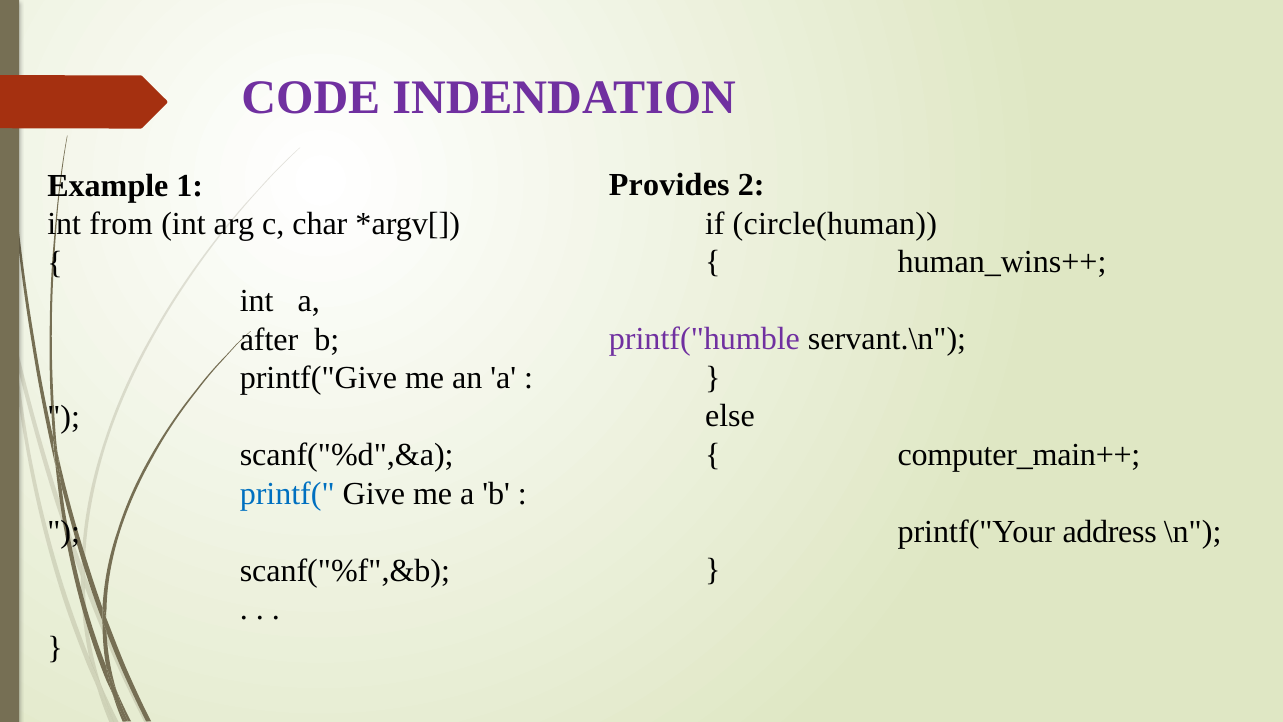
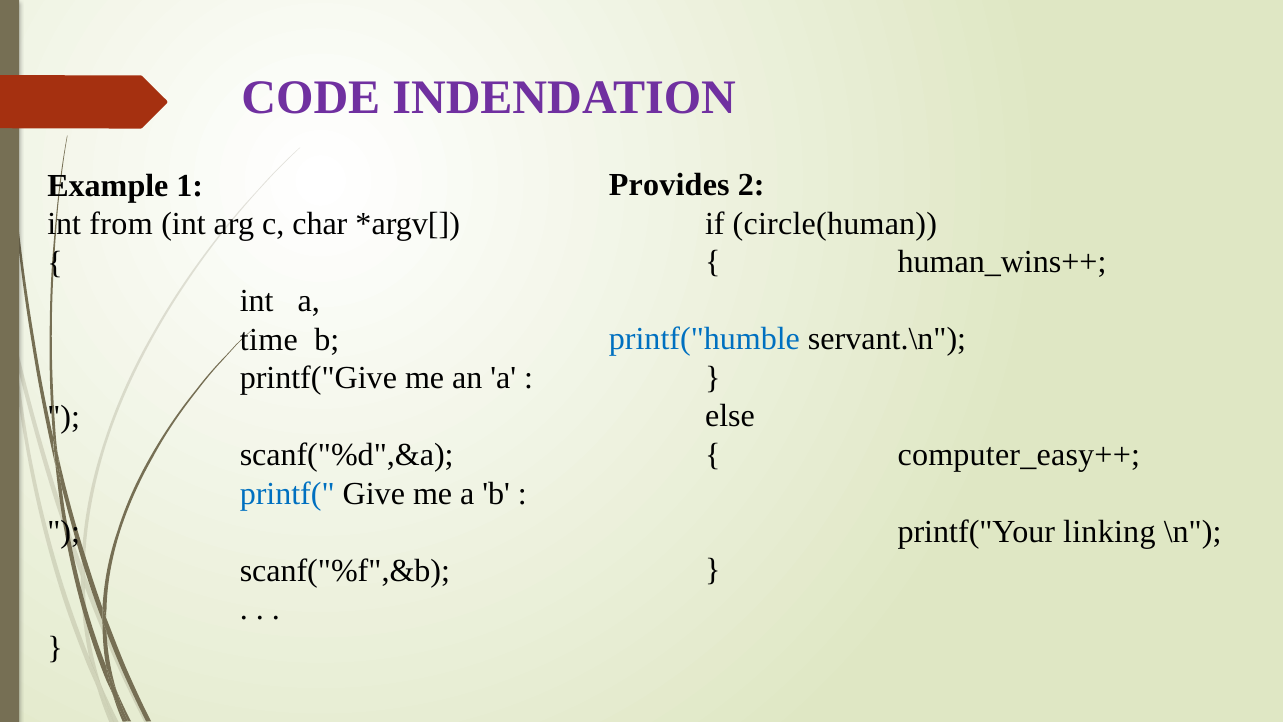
printf("humble colour: purple -> blue (704, 339)
after: after -> time (269, 339)
computer_main++: computer_main++ -> computer_easy++ (1019, 455)
address: address -> linking (1109, 532)
